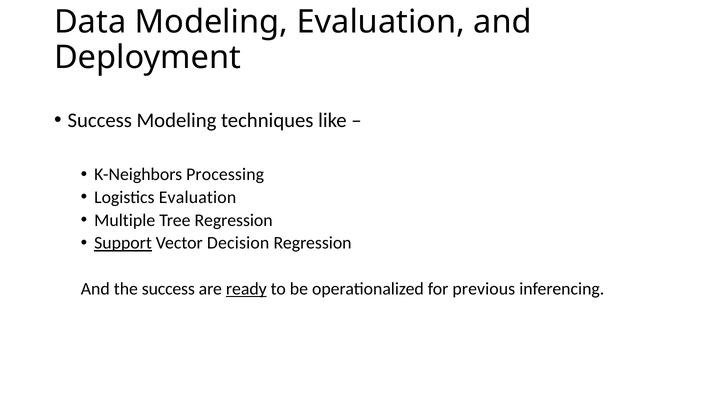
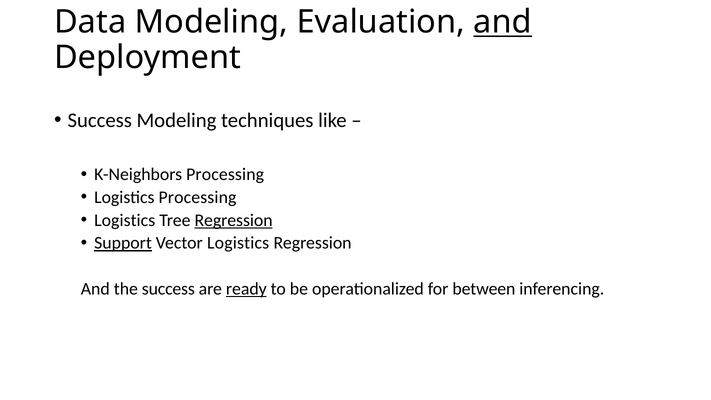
and underline: none -> present (503, 22)
Logistics Evaluation: Evaluation -> Processing (198, 197)
Multiple: Multiple -> Logistics (125, 220)
Regression underline: none -> present (234, 220)
Vector Decision: Decision -> Logistics (238, 243)
previous: previous -> between (484, 289)
